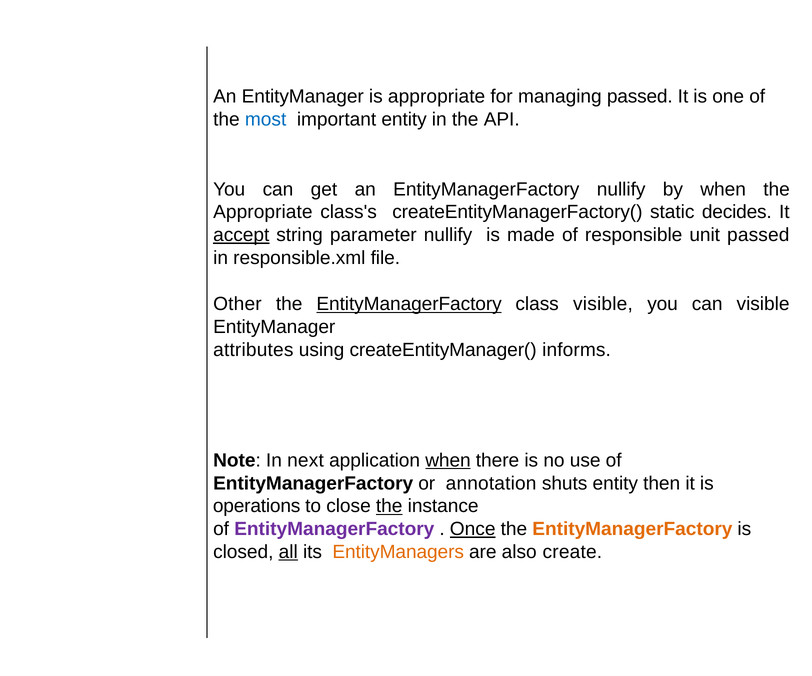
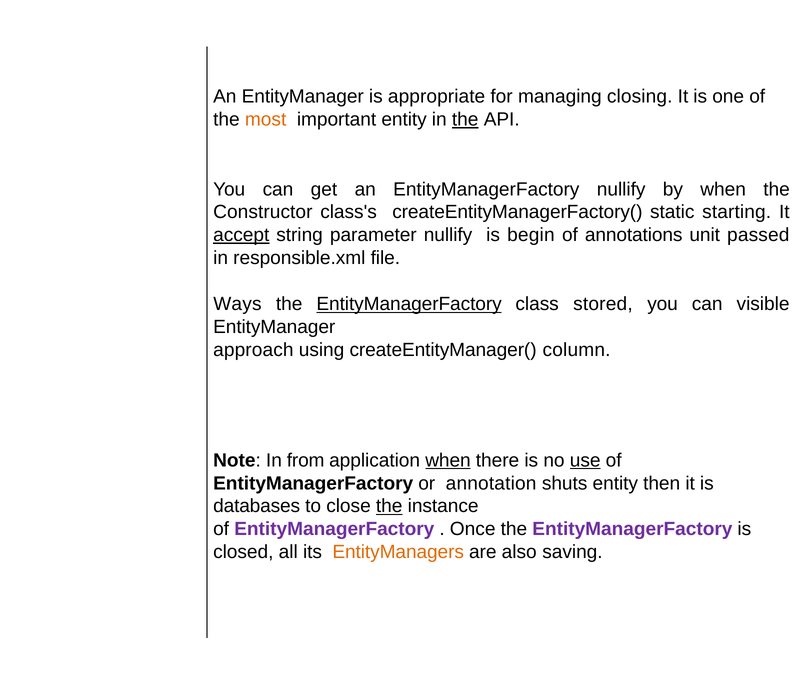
managing passed: passed -> closing (640, 97)
most colour: blue -> orange (266, 120)
the underline: none -> present (465, 120)
Appropriate: Appropriate -> Constructor (263, 212)
decides: decides -> starting (737, 212)
made: made -> begin (531, 235)
responsible: responsible -> annotations (634, 235)
Other: Other -> Ways (237, 304)
class visible: visible -> stored (603, 304)
attributes: attributes -> approach (253, 350)
informs: informs -> column (577, 350)
next: next -> from (306, 461)
use underline: none -> present (585, 461)
operations: operations -> databases (257, 507)
Once underline: present -> none (473, 530)
EntityManagerFactory colour: orange -> purple (632, 530)
all underline: present -> none (288, 552)
create: create -> saving (572, 552)
